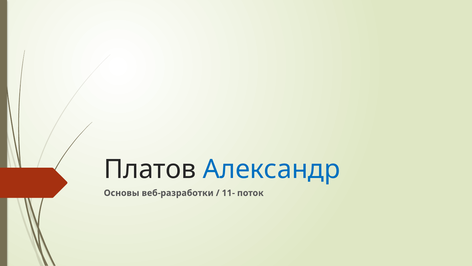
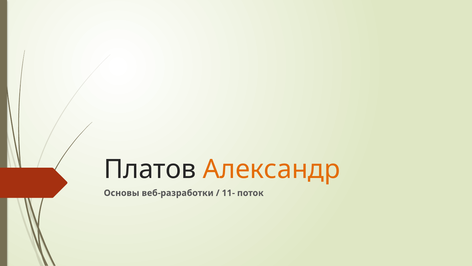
Александр colour: blue -> orange (272, 169)
